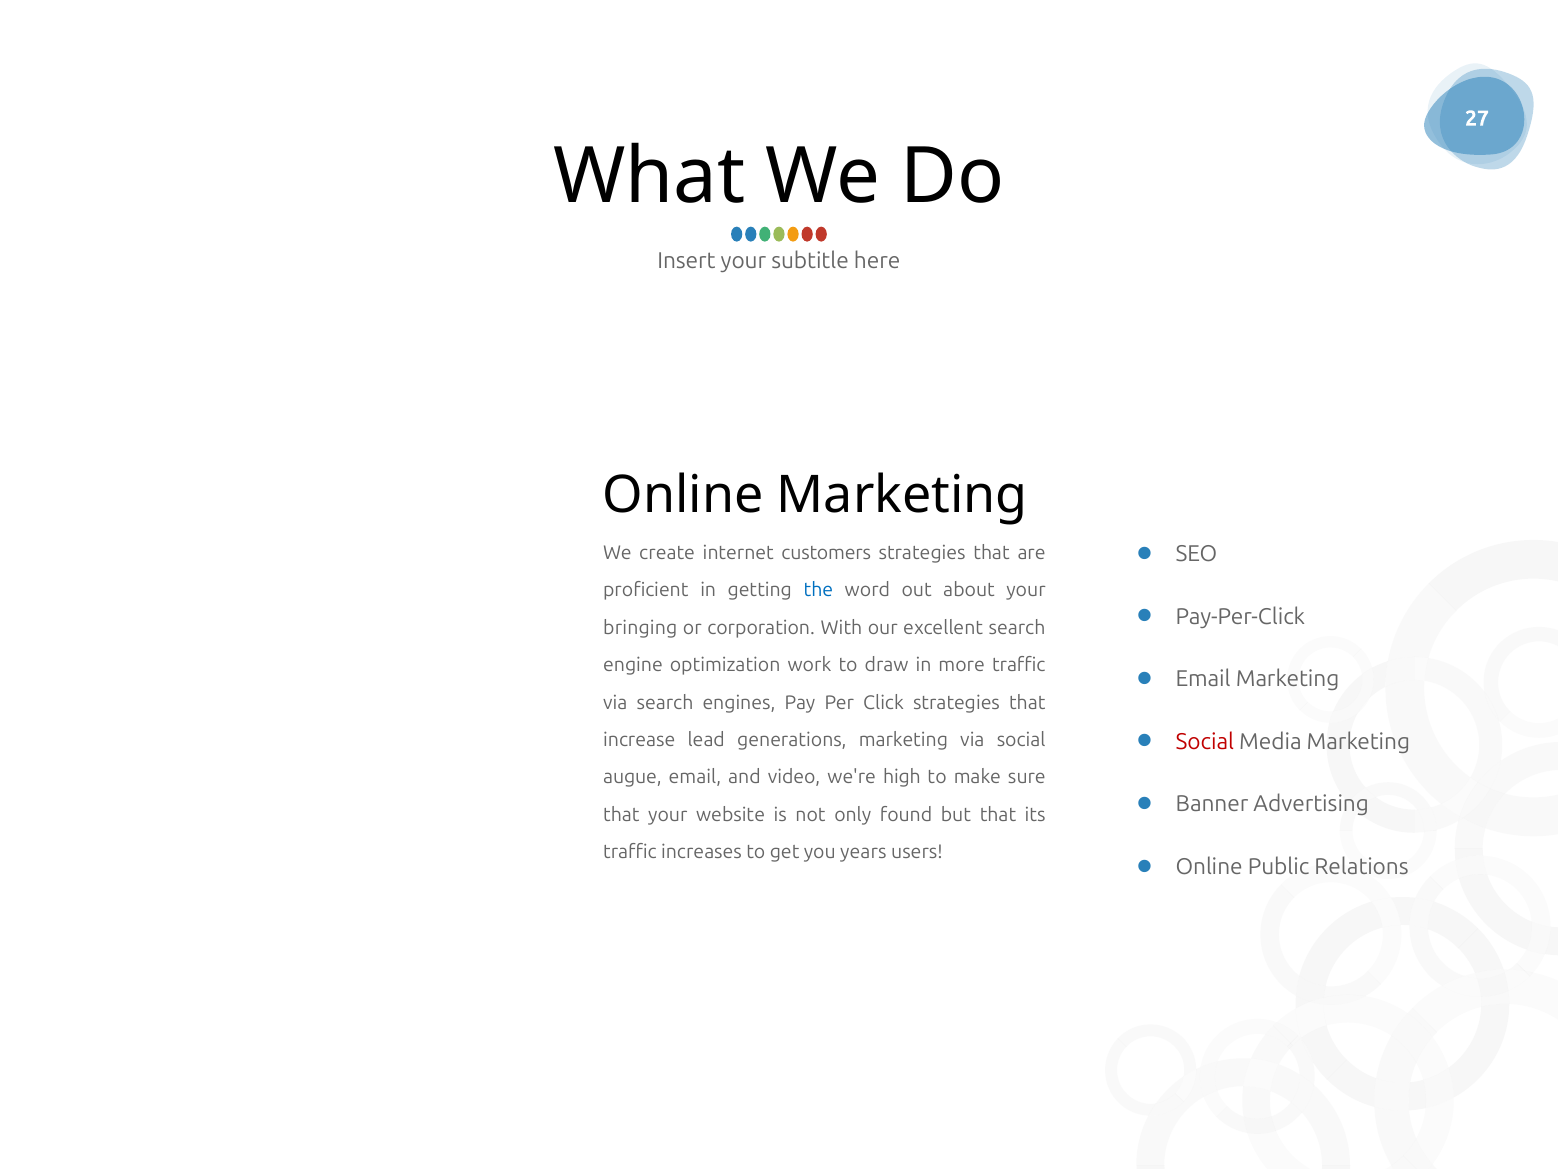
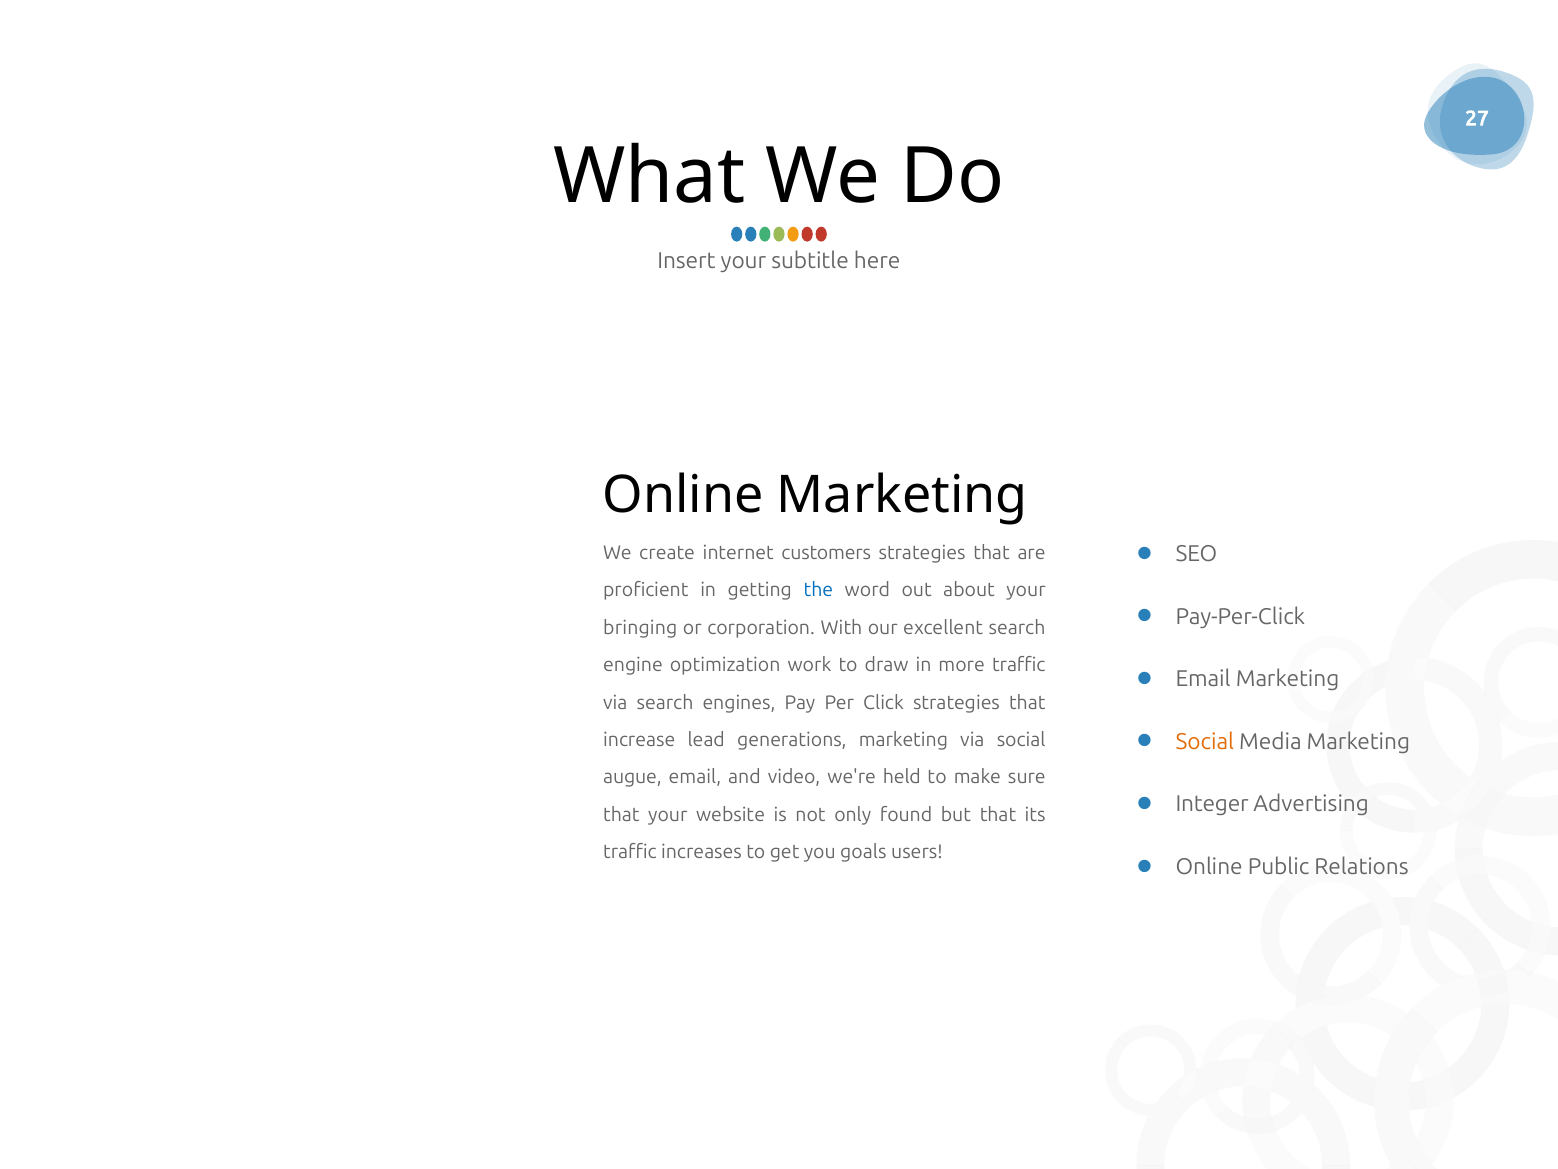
Social colour: red -> orange (1205, 742)
high: high -> held (902, 777)
Banner: Banner -> Integer (1212, 804)
years: years -> goals (863, 852)
